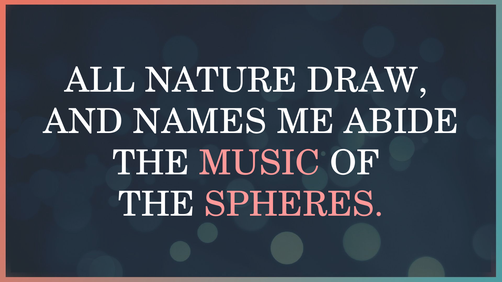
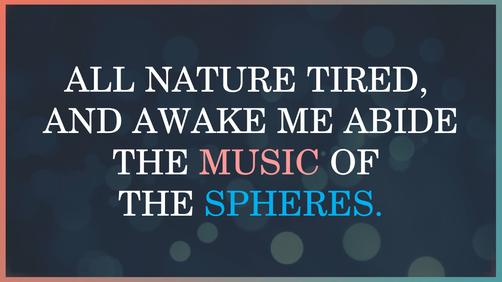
DRAW: DRAW -> TIRED (368, 81)
NAMES: NAMES -> AWAKE (200, 122)
SPHERES colour: pink -> light blue (294, 205)
